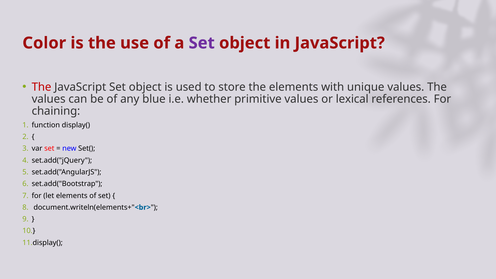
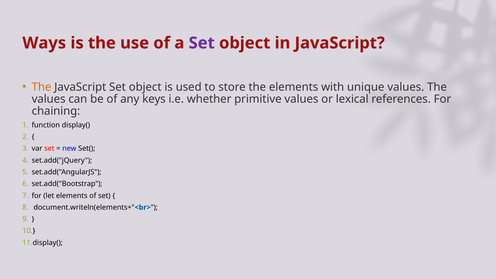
Color: Color -> Ways (44, 43)
The colour: red -> orange (42, 87)
blue: blue -> keys (154, 99)
